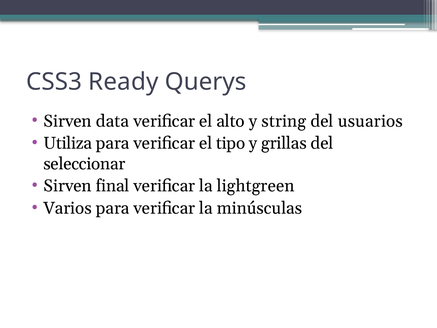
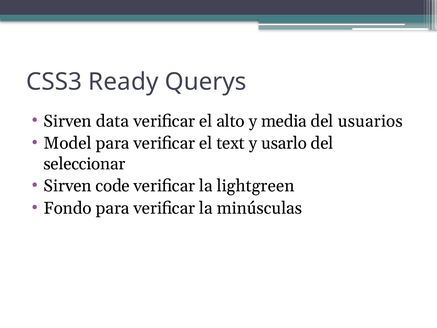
string: string -> media (284, 121)
Utiliza: Utiliza -> Model (68, 143)
tipo: tipo -> text (231, 143)
grillas: grillas -> usarlo (284, 143)
final: final -> code (113, 186)
Varios: Varios -> Fondo (68, 208)
